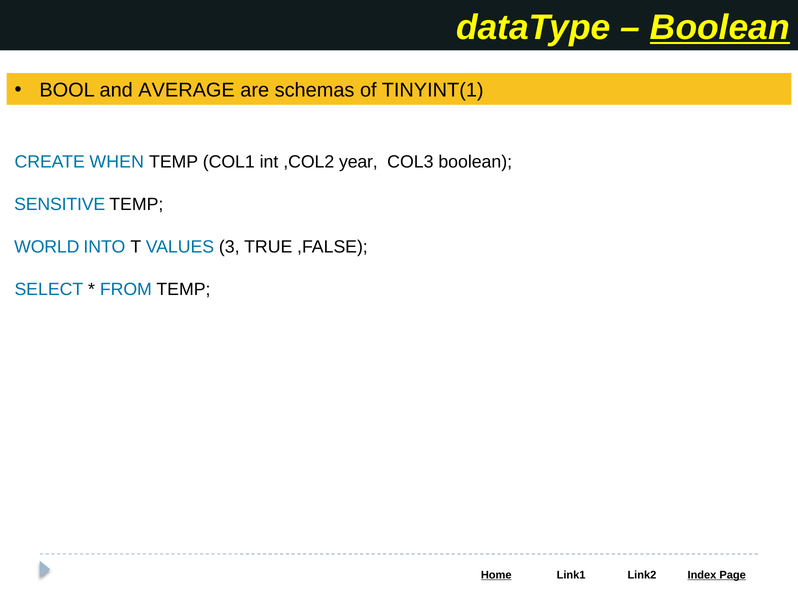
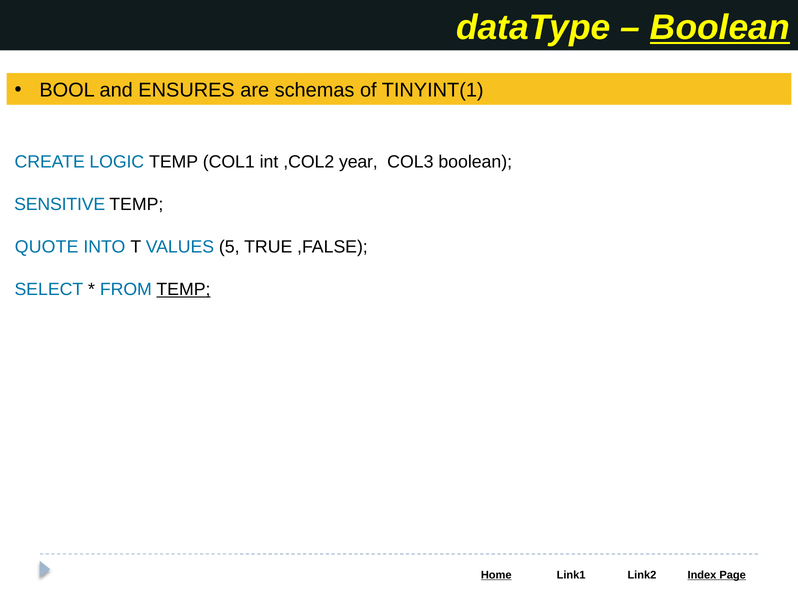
AVERAGE: AVERAGE -> ENSURES (187, 90)
WHEN: WHEN -> LOGIC (117, 162)
WORLD: WORLD -> QUOTE (47, 247)
3: 3 -> 5 (229, 247)
TEMP underline: none -> present (183, 290)
